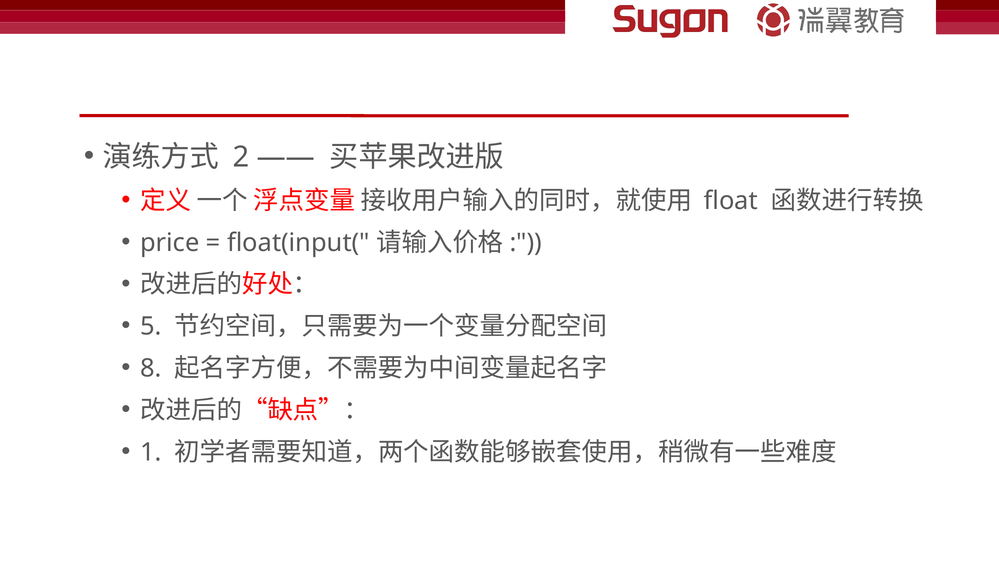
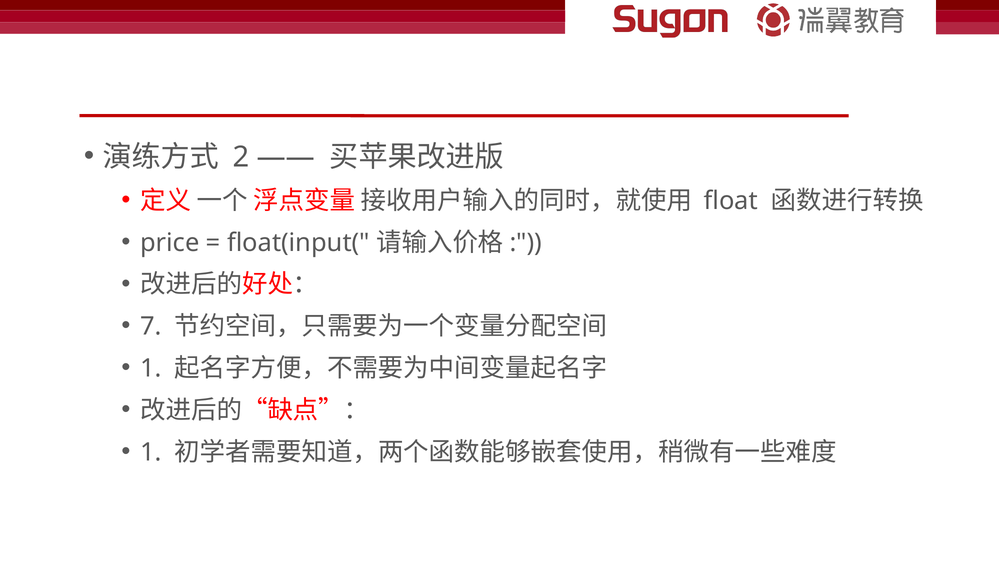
5: 5 -> 7 (151, 326)
8: 8 -> 1 (151, 368)
